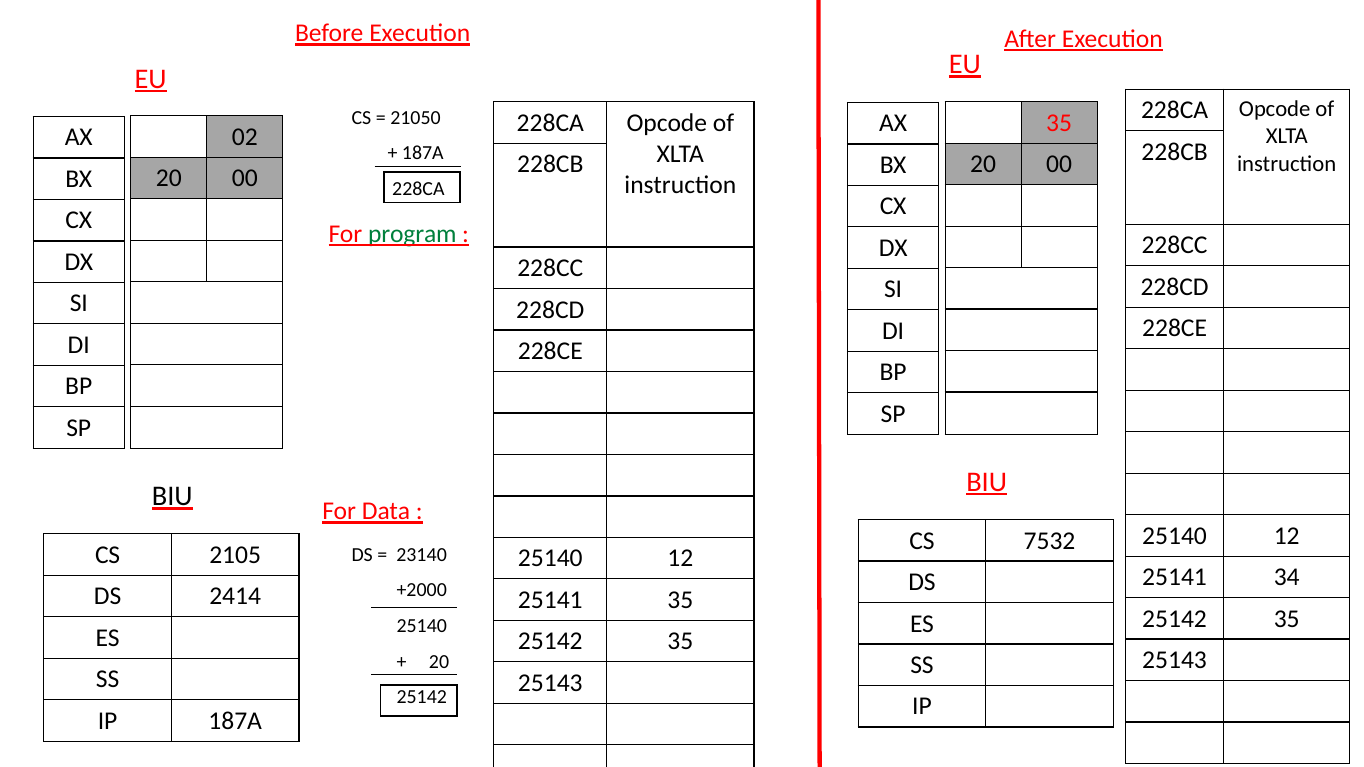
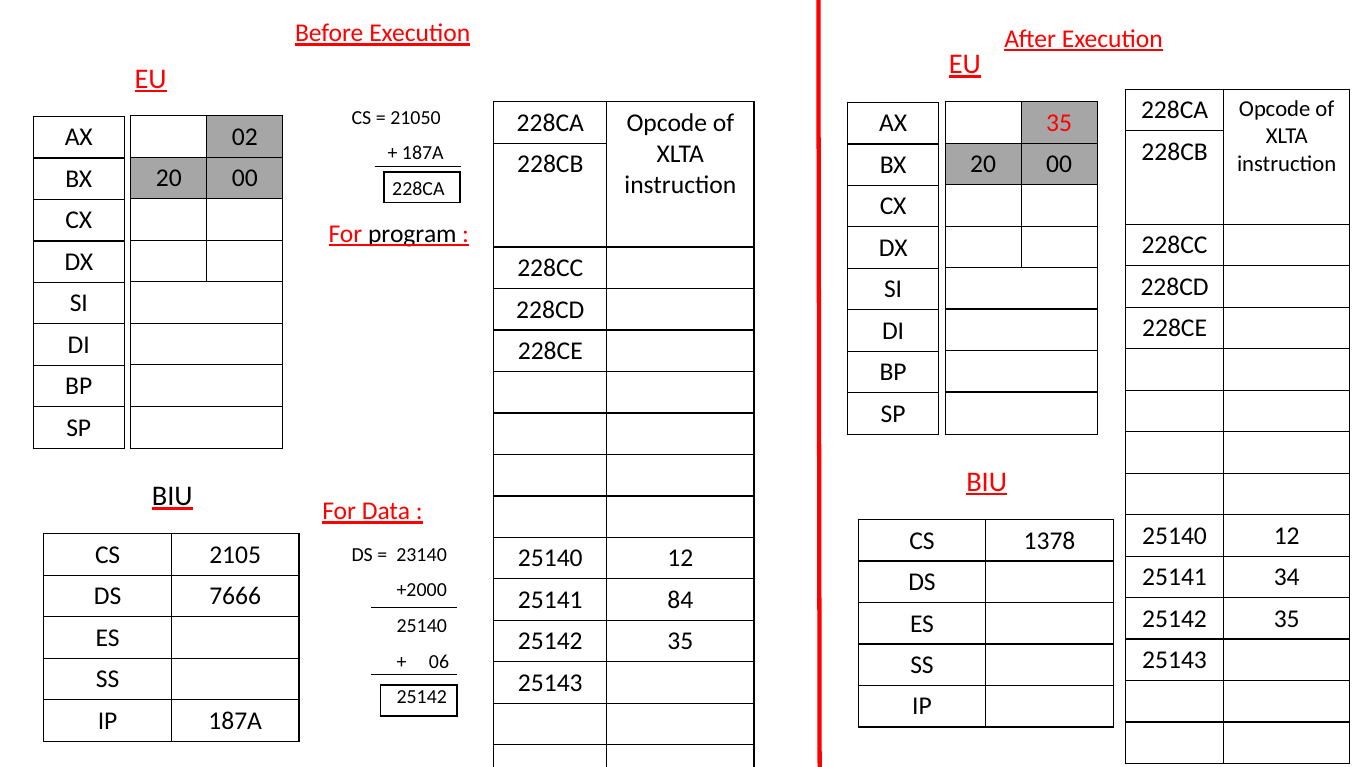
program colour: green -> black (412, 234)
7532: 7532 -> 1378 (1050, 541)
2414: 2414 -> 7666 (235, 596)
25141 35: 35 -> 84 (680, 600)
20: 20 -> 06 (439, 662)
